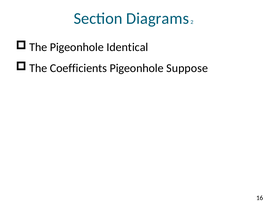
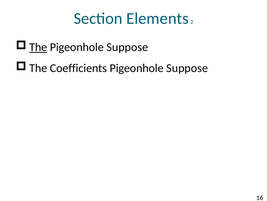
Diagrams: Diagrams -> Elements (158, 18)
The underline: none -> present (38, 47)
Identical: Identical -> Suppose (127, 47)
